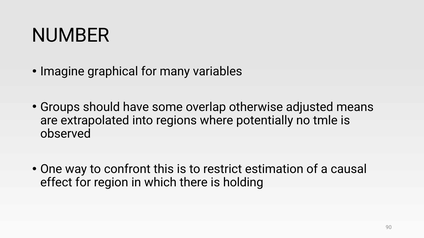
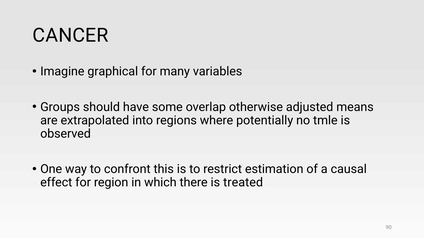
NUMBER: NUMBER -> CANCER (71, 36)
holding: holding -> treated (243, 183)
